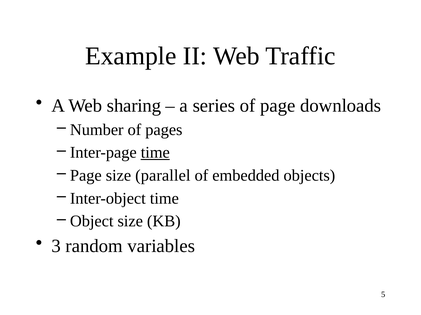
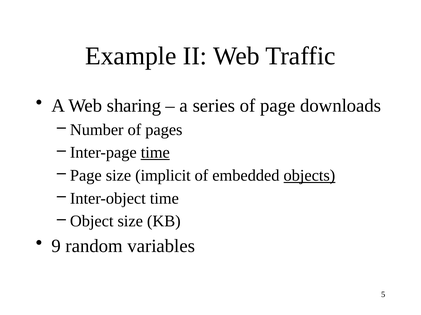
parallel: parallel -> implicit (163, 176)
objects underline: none -> present (309, 176)
3: 3 -> 9 (56, 247)
